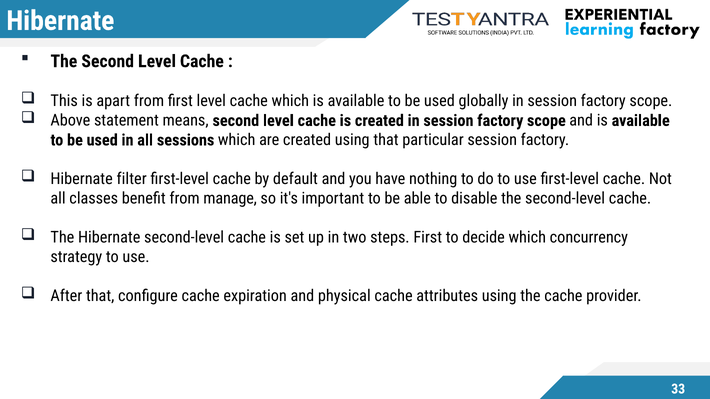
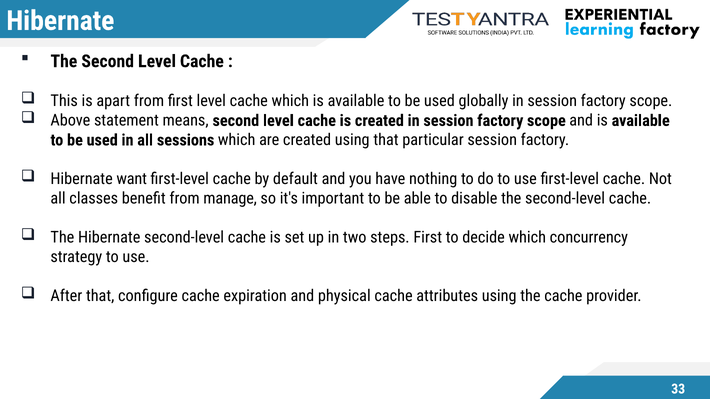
filter: filter -> want (132, 179)
